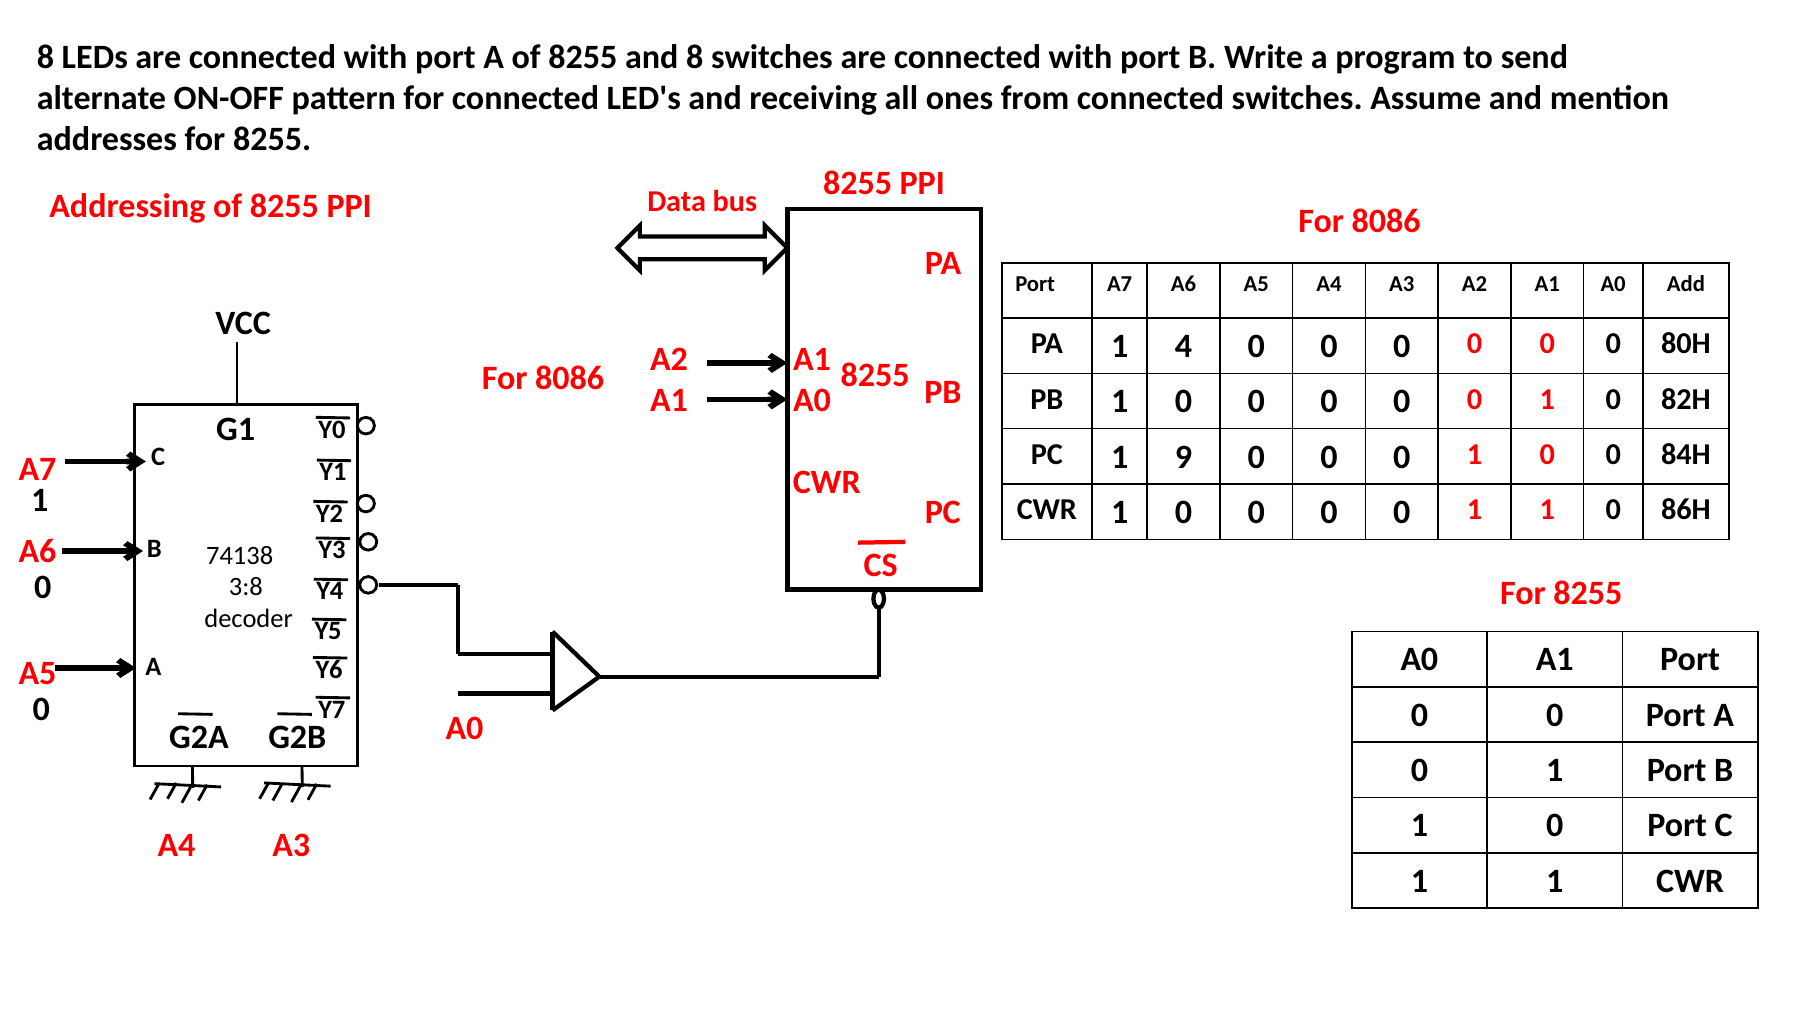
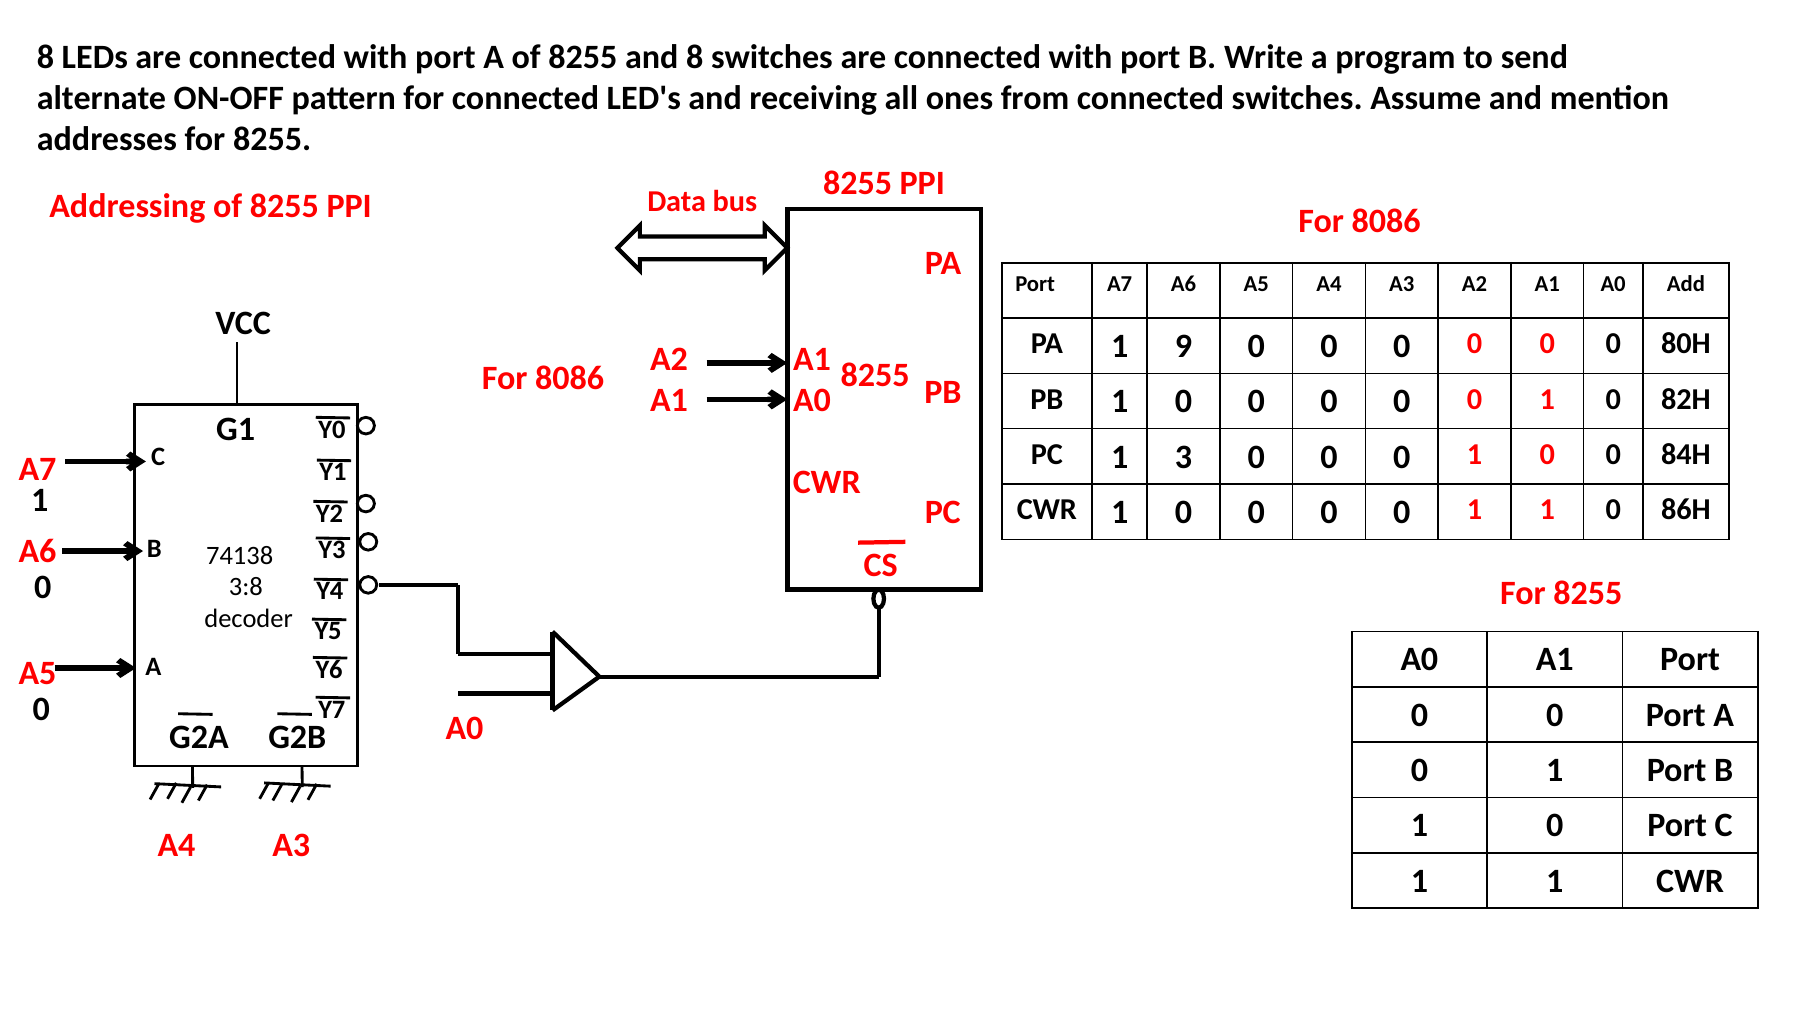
4: 4 -> 9 (1184, 346)
9: 9 -> 3 (1184, 457)
